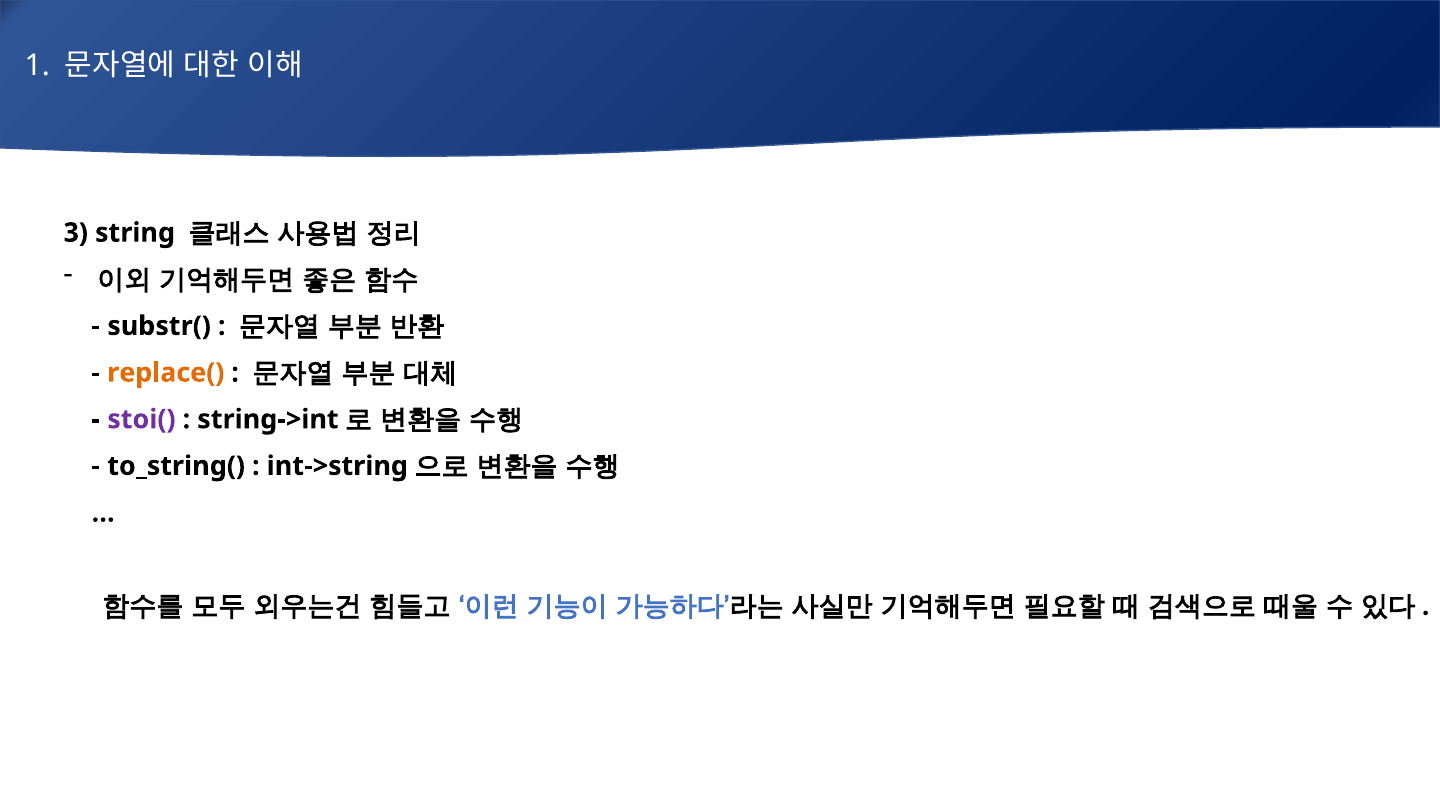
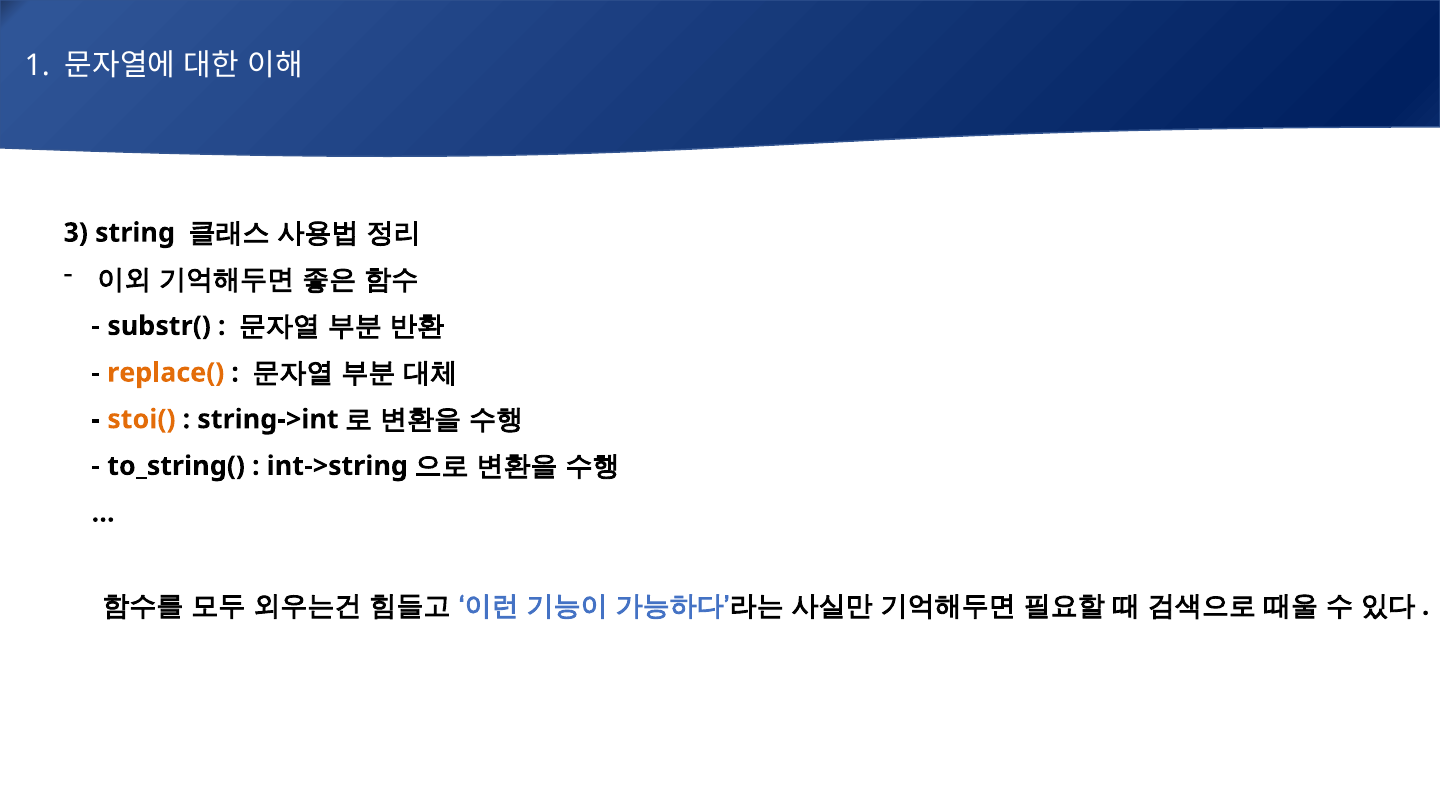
stoi( colour: purple -> orange (141, 419)
